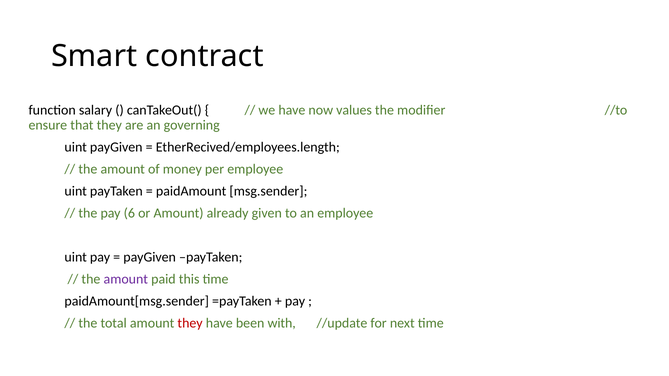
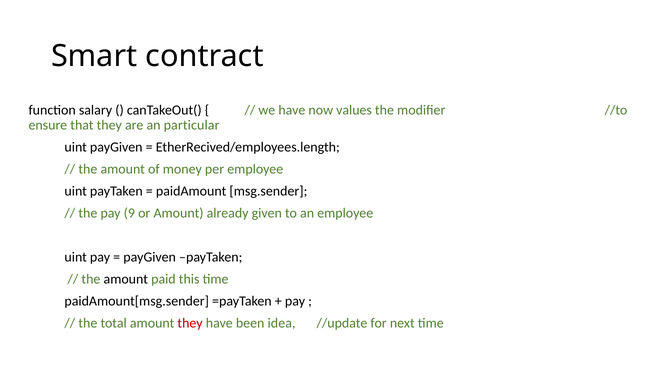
governing: governing -> particular (192, 125)
6: 6 -> 9 (129, 213)
amount colour: purple -> black (126, 279)
with: with -> idea (282, 323)
